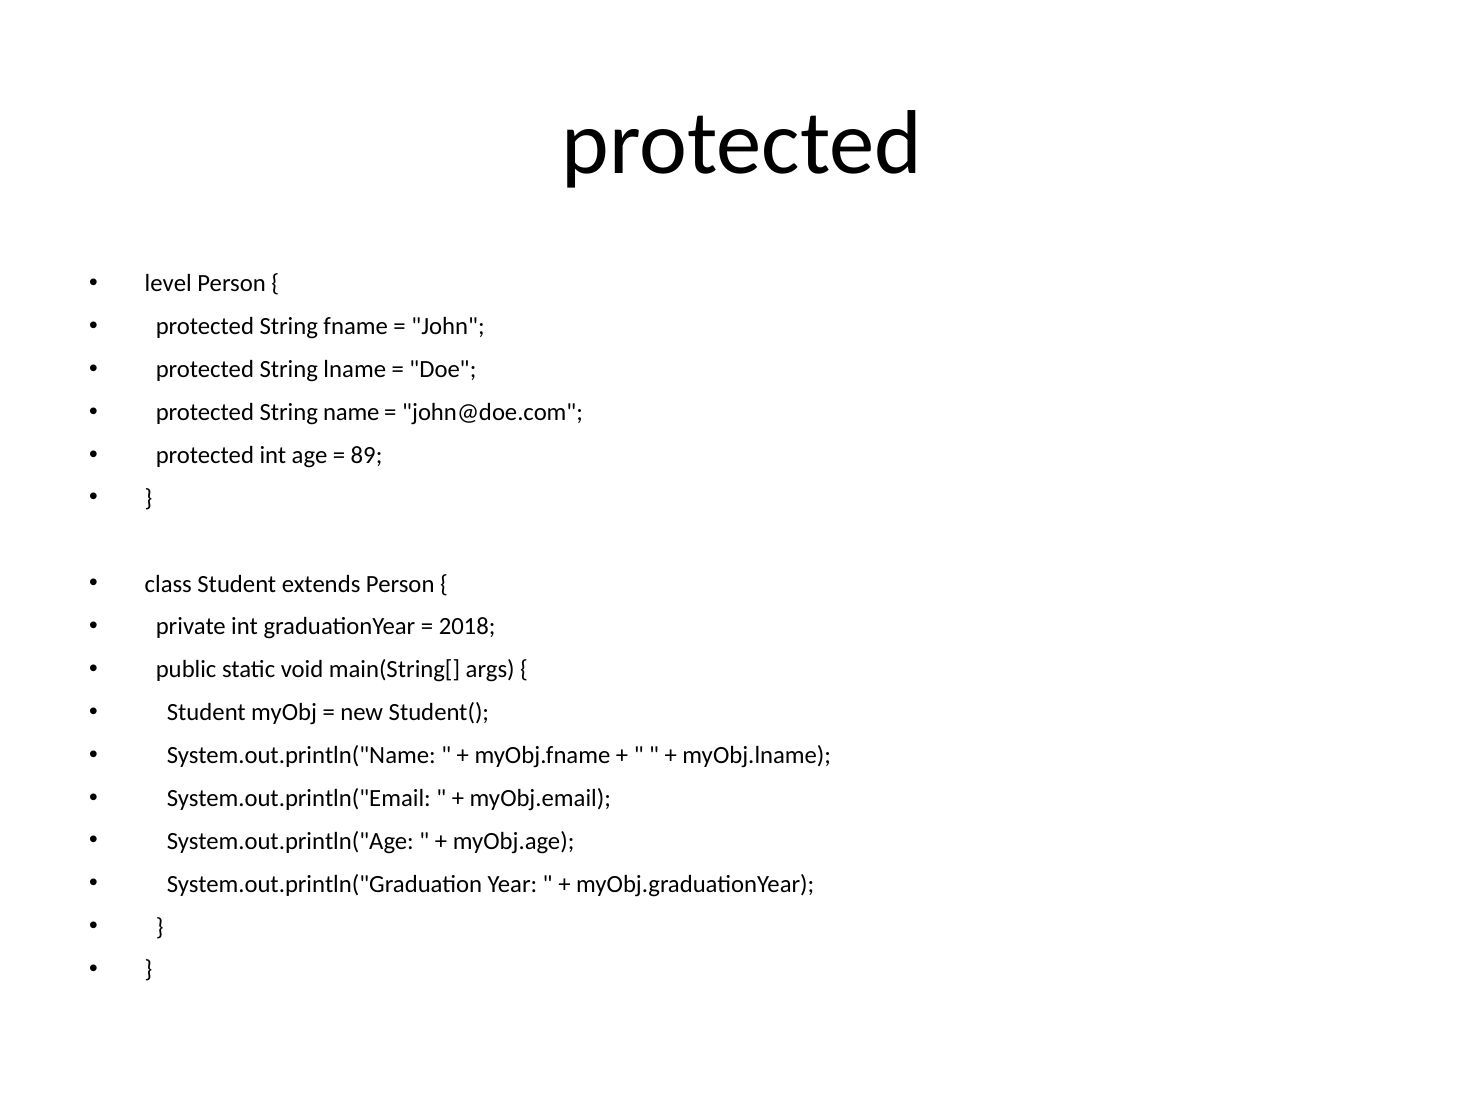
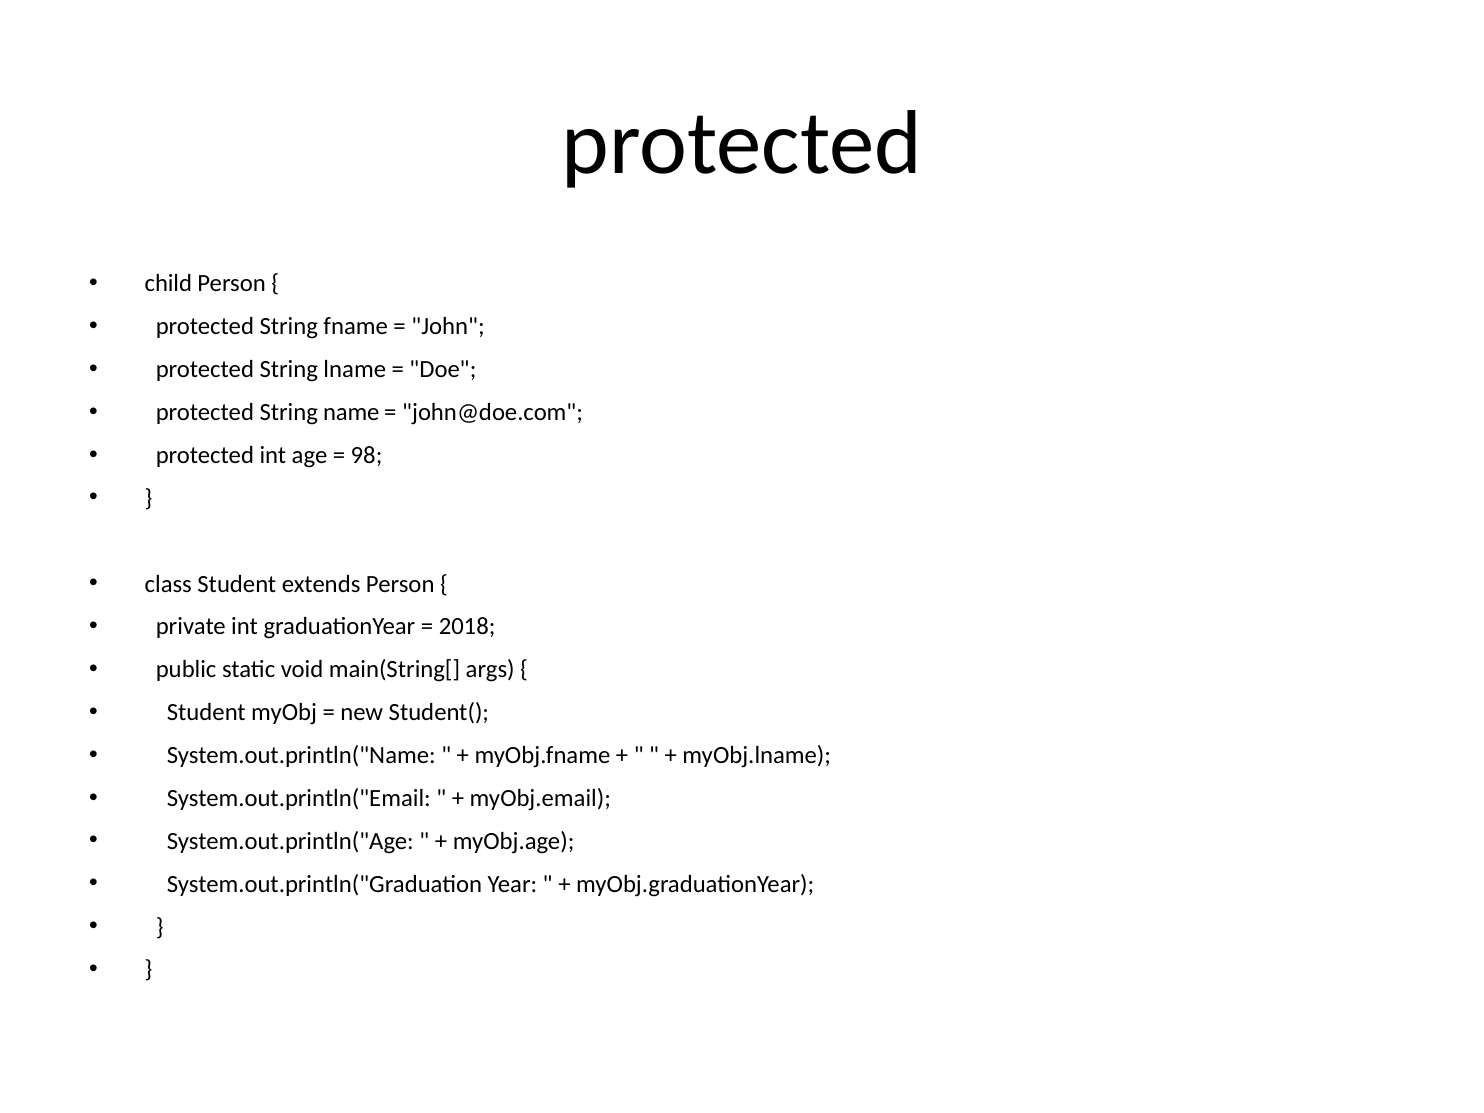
level: level -> child (168, 284)
89: 89 -> 98 (367, 455)
